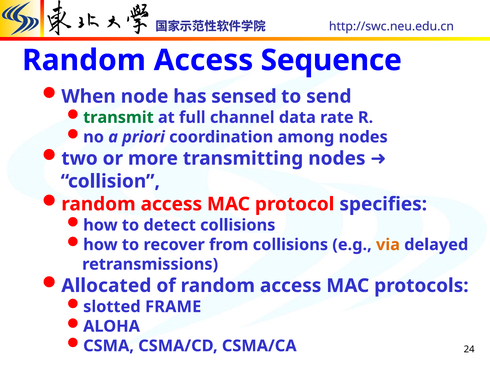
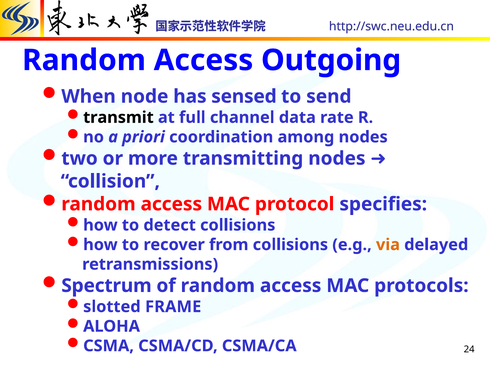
Sequence: Sequence -> Outgoing (331, 60)
transmit colour: green -> black (118, 118)
Allocated: Allocated -> Spectrum (106, 286)
